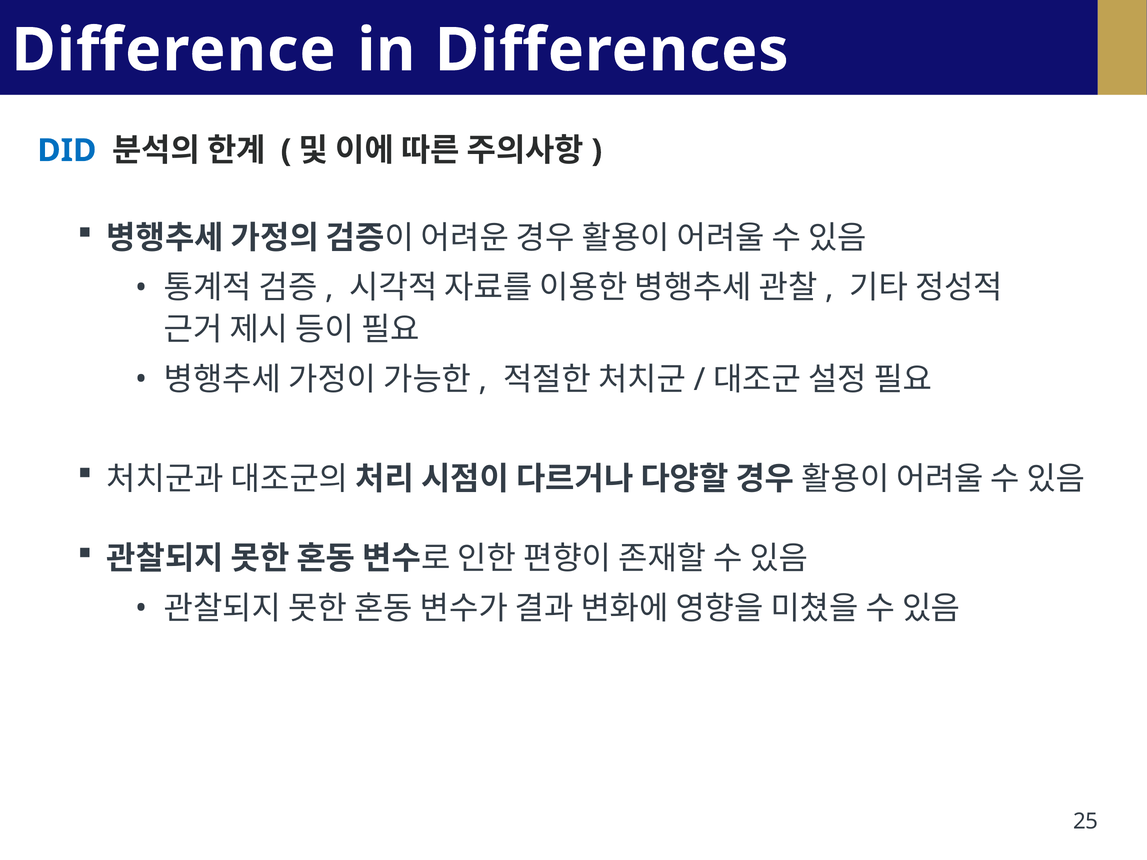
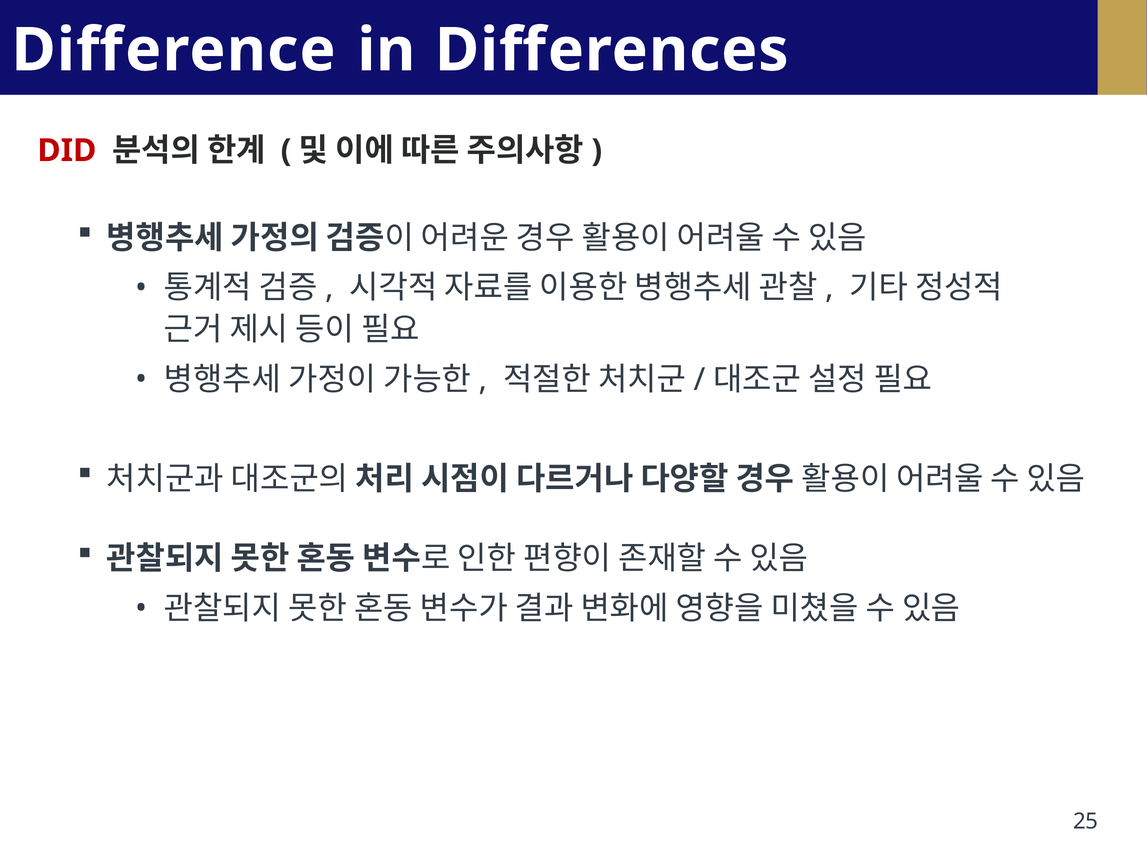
DID colour: blue -> red (67, 151)
